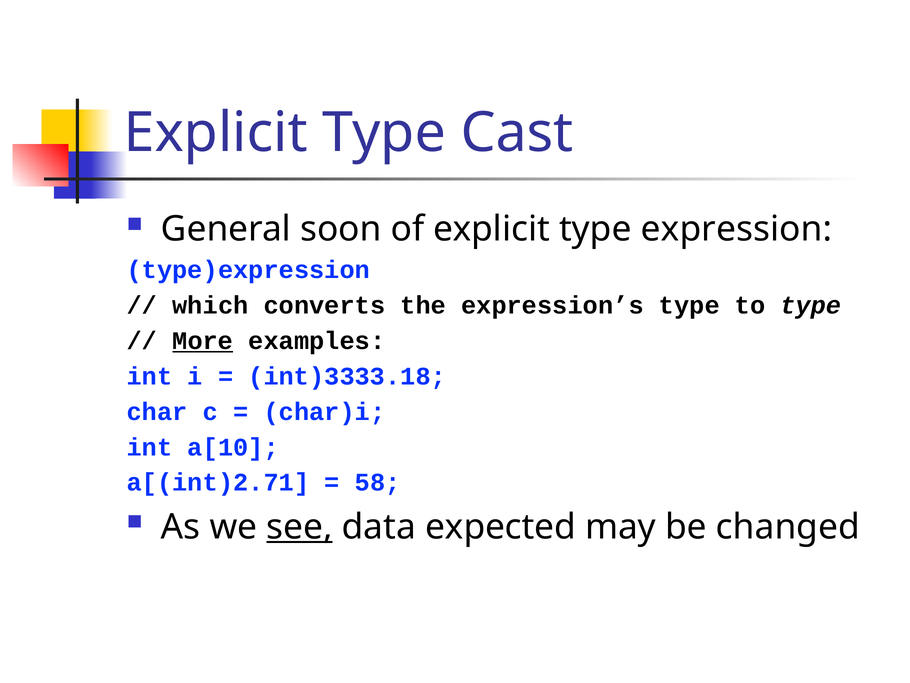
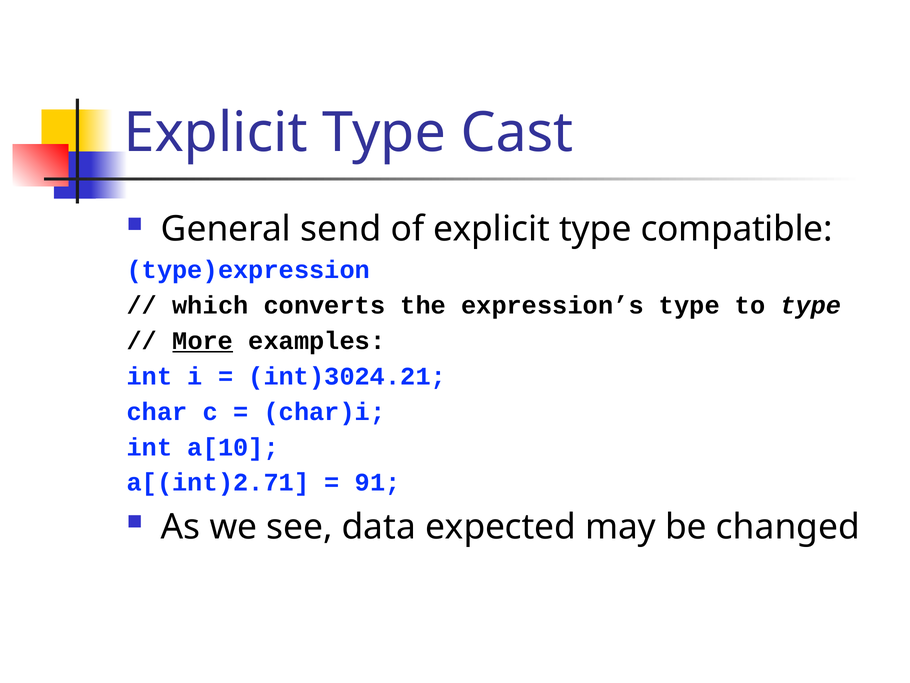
soon: soon -> send (341, 229)
expression: expression -> compatible (737, 229)
int)3333.18: int)3333.18 -> int)3024.21 (347, 376)
58: 58 -> 91 (378, 482)
see underline: present -> none (300, 526)
